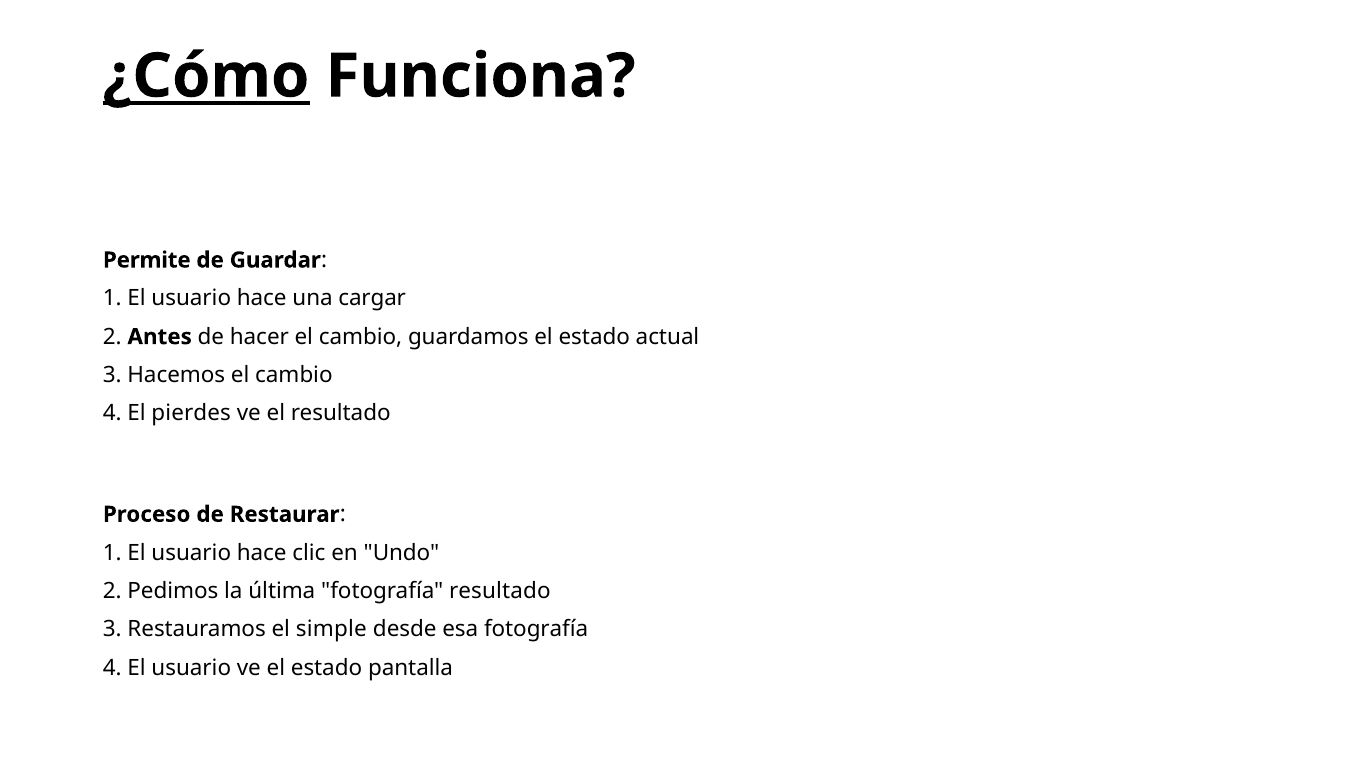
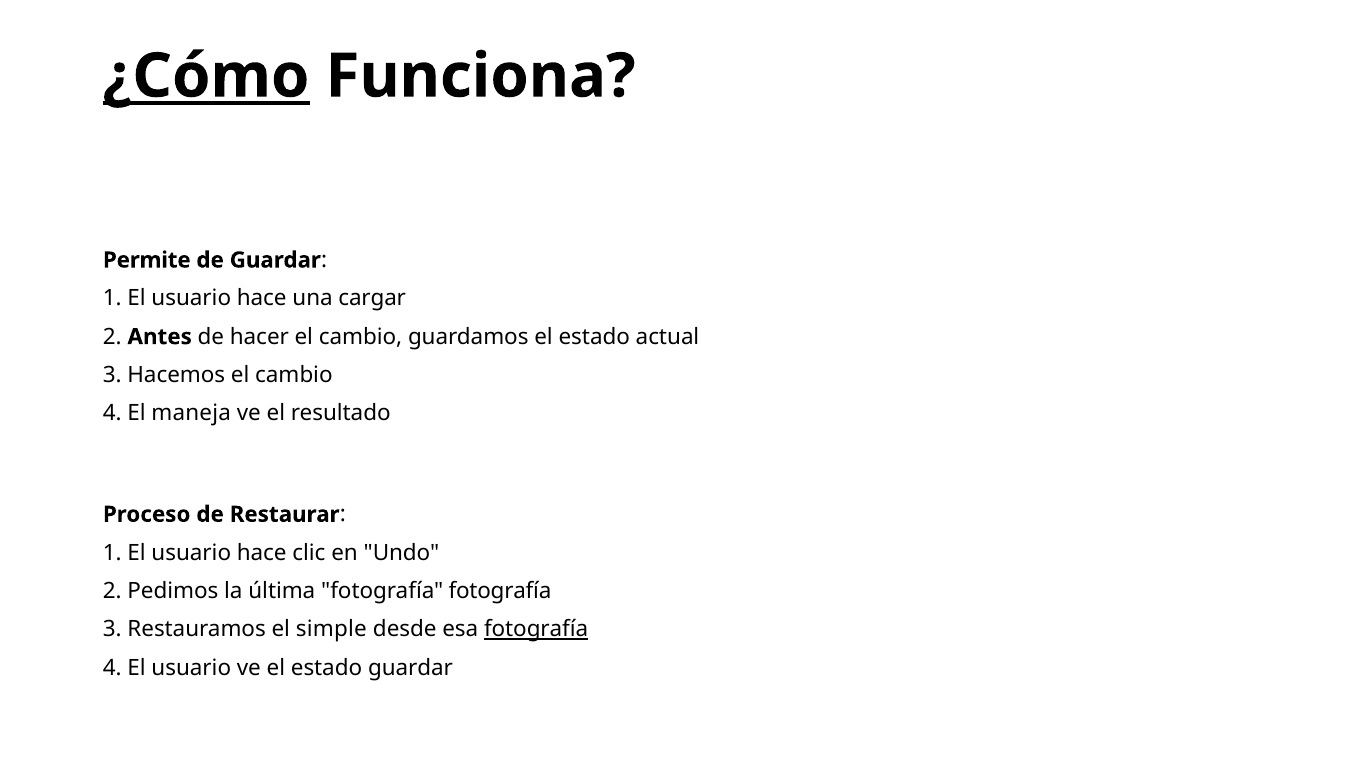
pierdes: pierdes -> maneja (191, 413)
fotografía resultado: resultado -> fotografía (500, 591)
fotografía underline: none -> present (536, 629)
estado pantalla: pantalla -> guardar (410, 668)
